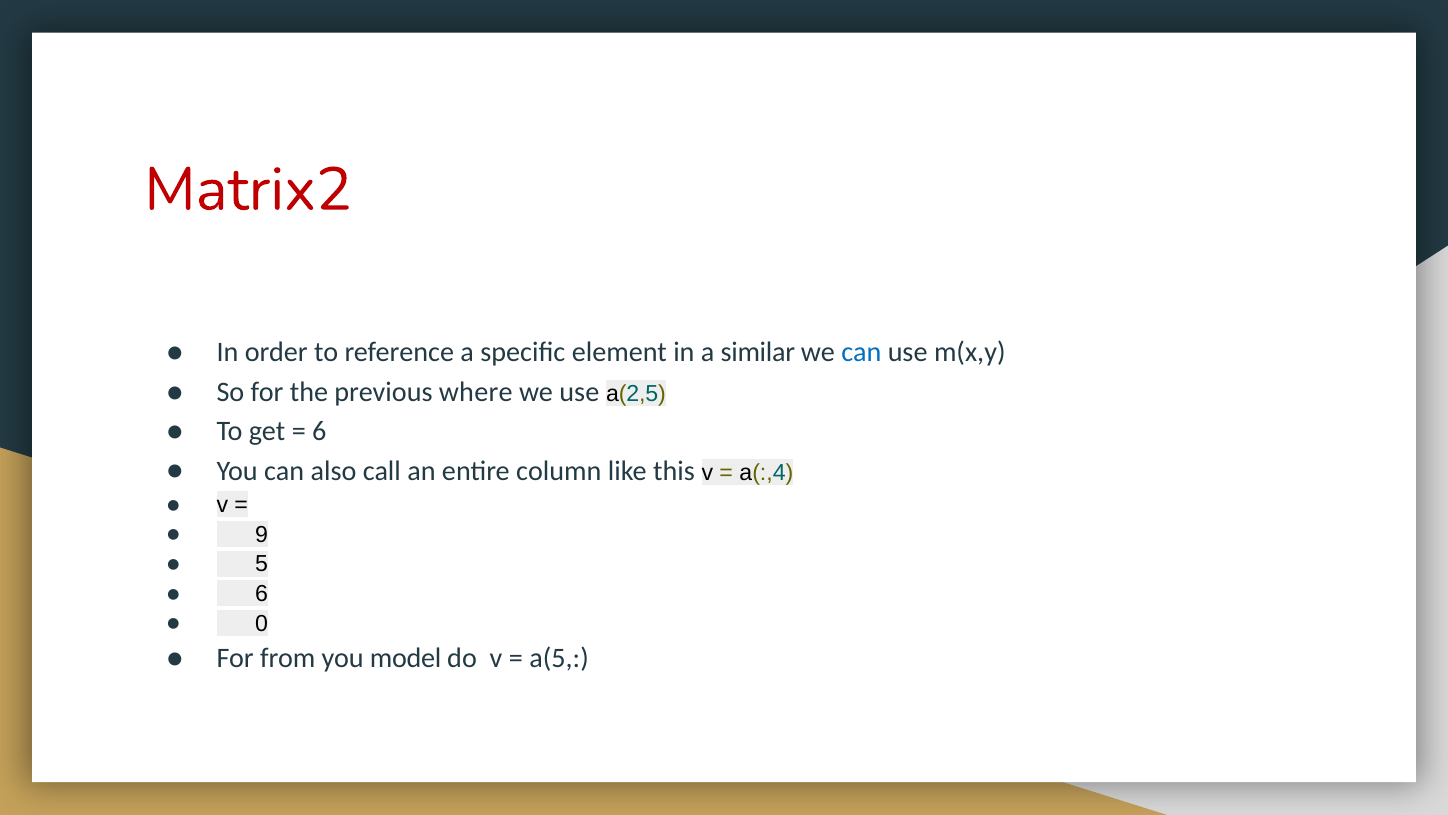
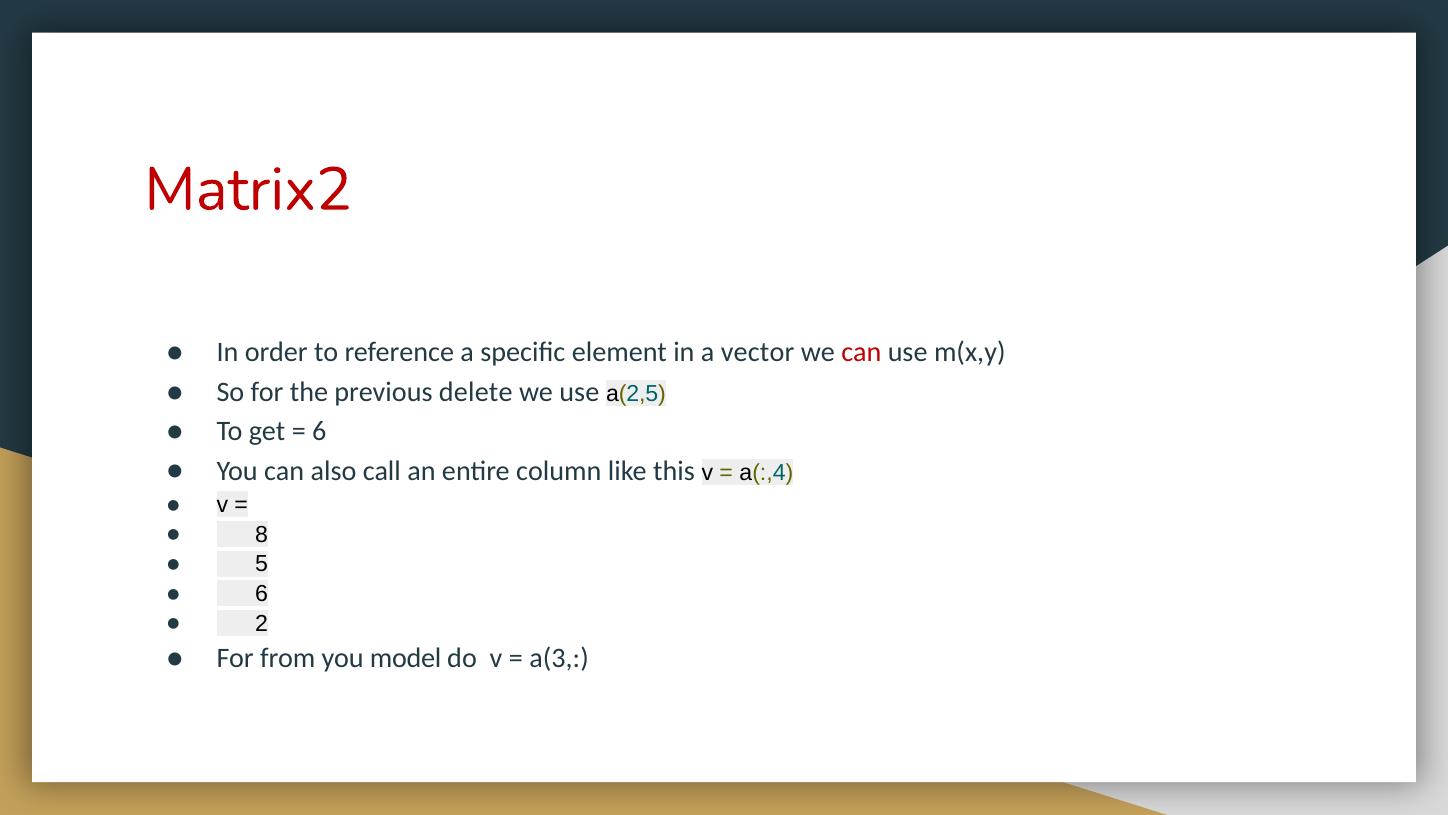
similar: similar -> vector (758, 352)
can colour: blue -> red (861, 352)
where: where -> delete (476, 392)
9: 9 -> 8 (262, 534)
0: 0 -> 2 (262, 623)
a(5: a(5 -> a(3 (559, 658)
